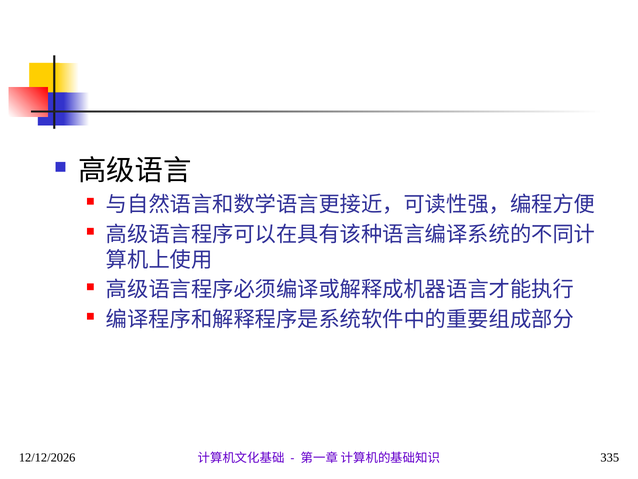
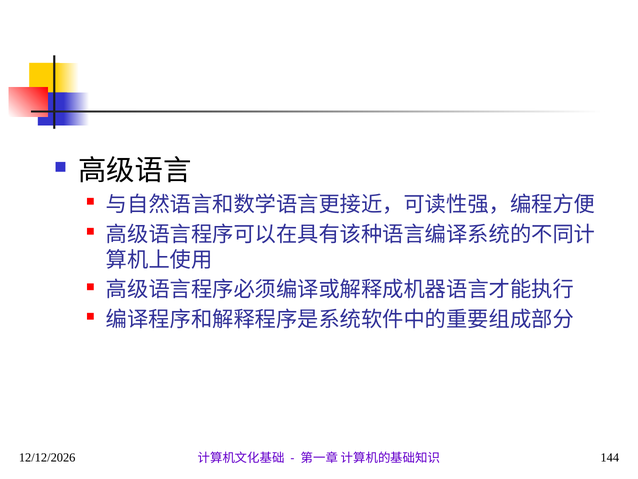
335: 335 -> 144 (610, 457)
